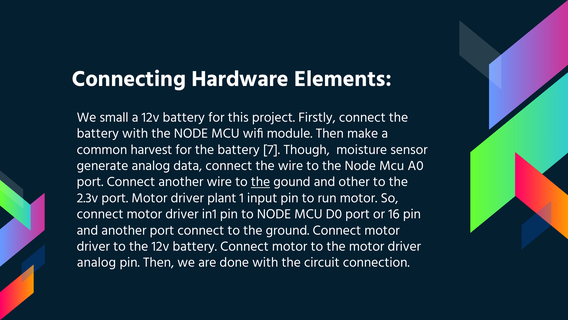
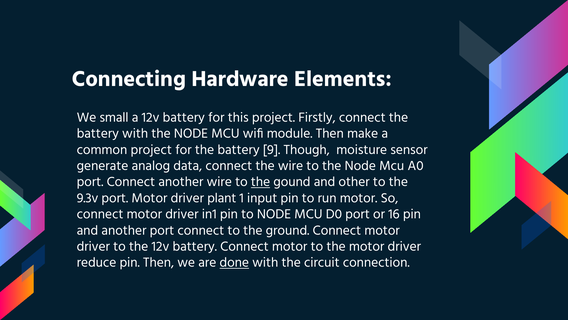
common harvest: harvest -> project (151, 149)
7: 7 -> 9 (272, 149)
2.3v: 2.3v -> 9.3v (87, 198)
analog: analog -> reduce (96, 262)
done underline: none -> present (234, 262)
